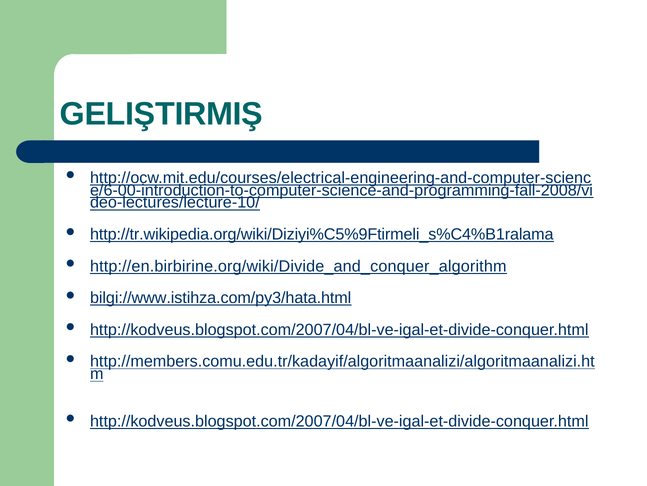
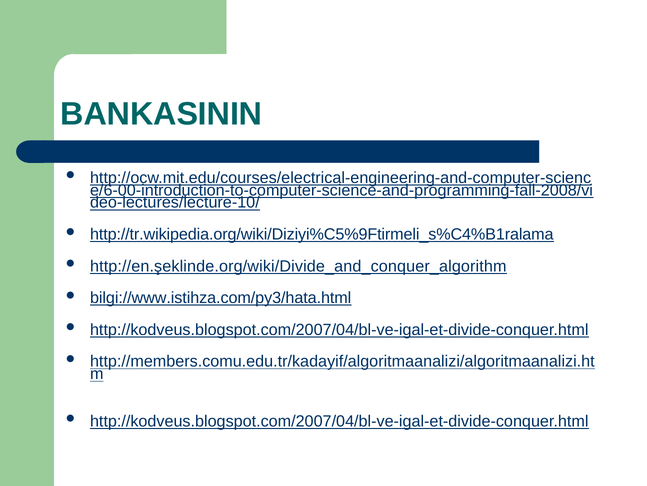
GELIŞTIRMIŞ: GELIŞTIRMIŞ -> BANKASININ (161, 114)
http://en.birbirine.org/wiki/Divide_and_conquer_algorithm: http://en.birbirine.org/wiki/Divide_and_conquer_algorithm -> http://en.şeklinde.org/wiki/Divide_and_conquer_algorithm (298, 266)
